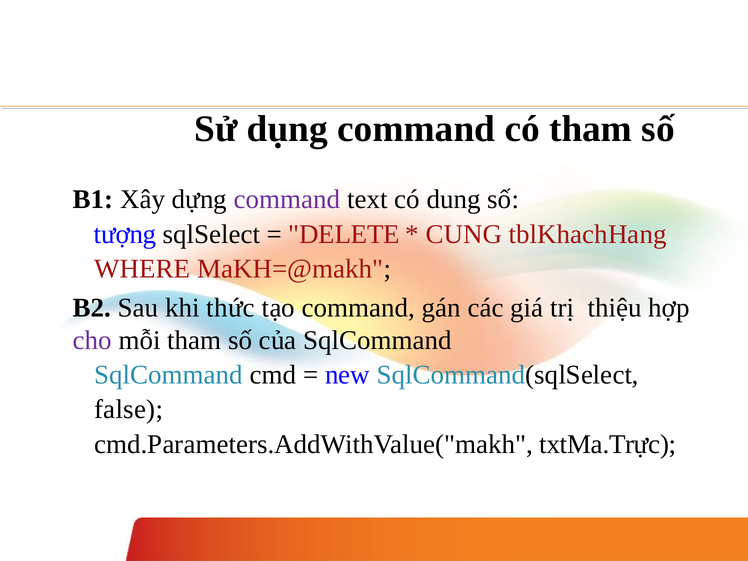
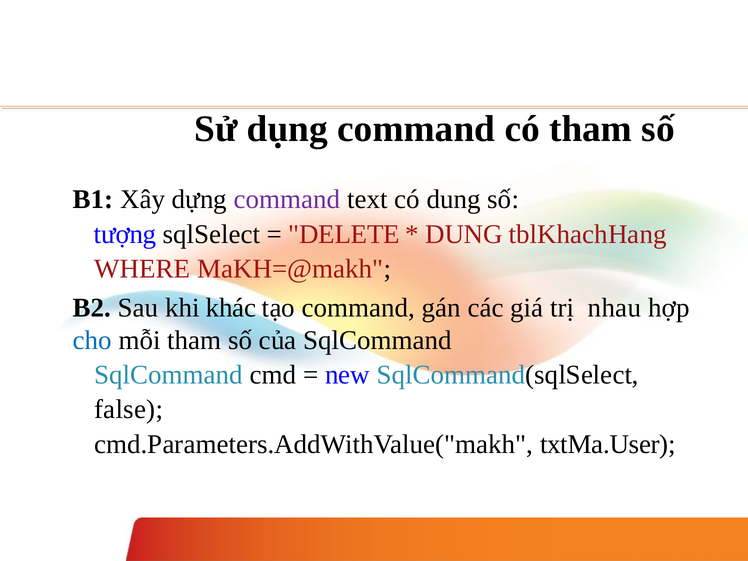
CUNG: CUNG -> DUNG (464, 234)
thức: thức -> khác (231, 308)
thiệu: thiệu -> nhau (615, 308)
cho colour: purple -> blue (92, 340)
txtMa.Trực: txtMa.Trực -> txtMa.User (608, 444)
